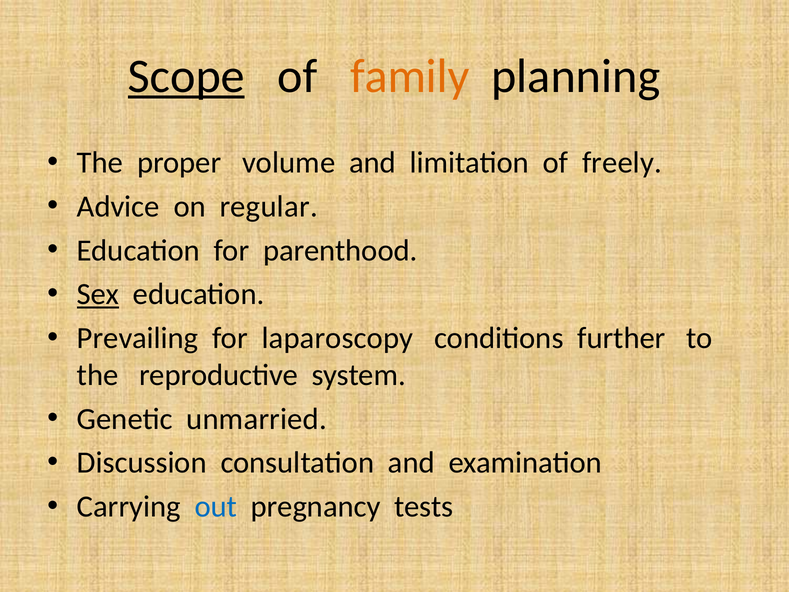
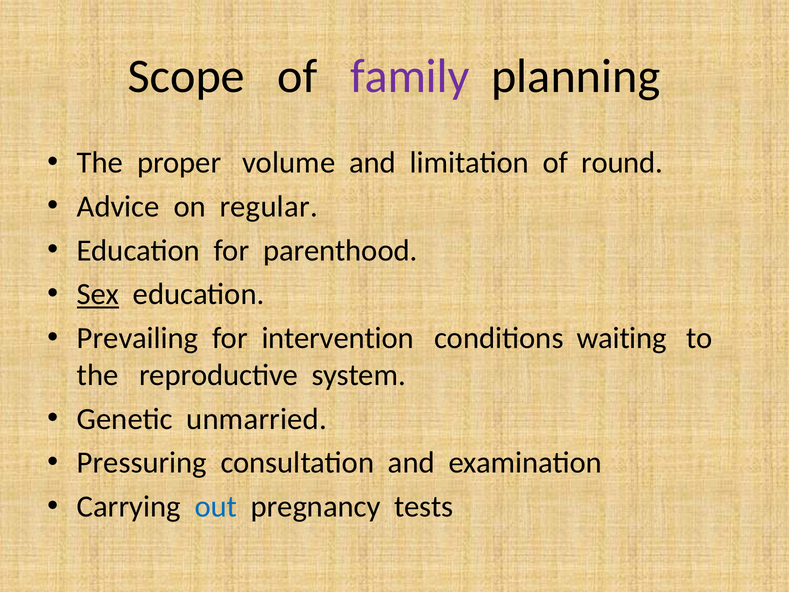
Scope underline: present -> none (186, 76)
family colour: orange -> purple (410, 76)
freely: freely -> round (622, 163)
laparoscopy: laparoscopy -> intervention (338, 338)
further: further -> waiting (622, 338)
Discussion: Discussion -> Pressuring (142, 463)
